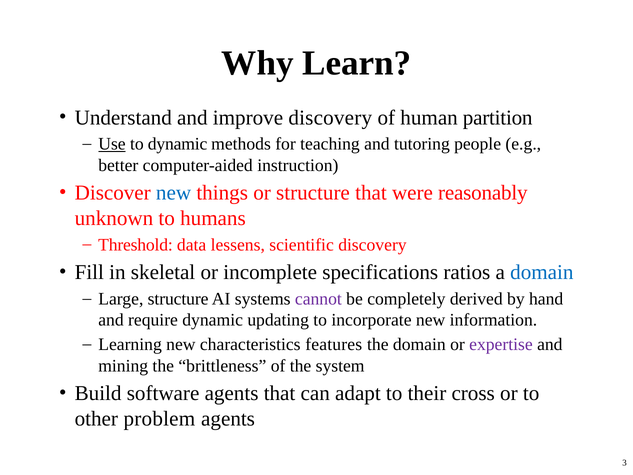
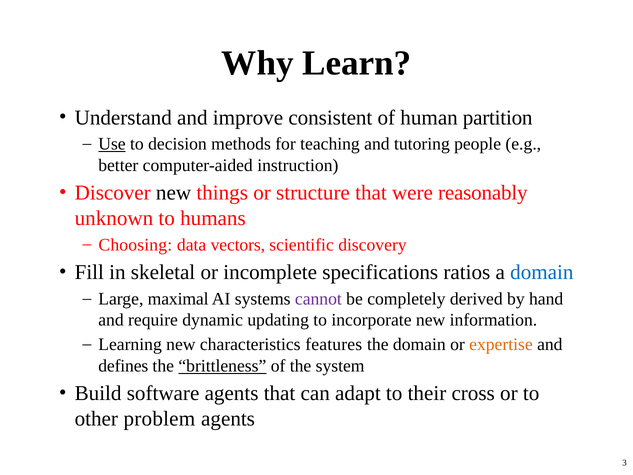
improve discovery: discovery -> consistent (330, 118)
to dynamic: dynamic -> decision (177, 144)
new colour: blue -> black (174, 193)
Threshold: Threshold -> Choosing (135, 245)
lessens: lessens -> vectors (238, 245)
Large structure: structure -> maximal (178, 299)
expertise colour: purple -> orange (501, 344)
mining: mining -> defines (123, 366)
brittleness underline: none -> present (222, 366)
